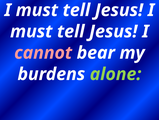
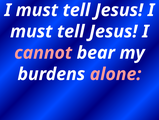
alone colour: light green -> pink (116, 74)
